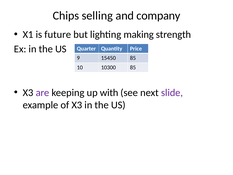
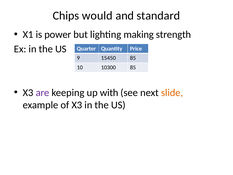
selling: selling -> would (97, 16)
company: company -> standard (158, 16)
future: future -> power (58, 34)
slide colour: purple -> orange (172, 92)
